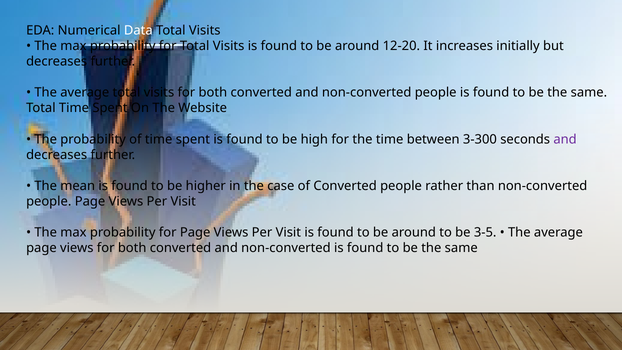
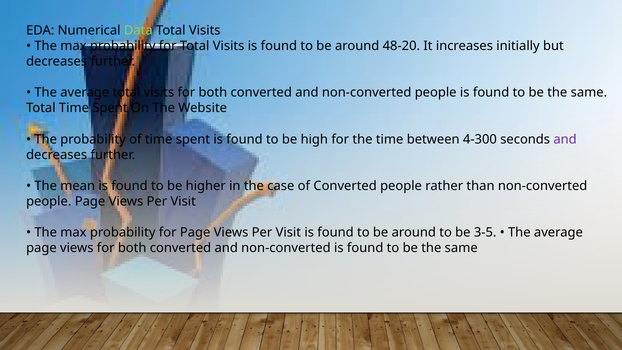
Data colour: white -> light green (138, 30)
12-20: 12-20 -> 48-20 (401, 46)
3-300: 3-300 -> 4-300 (480, 139)
